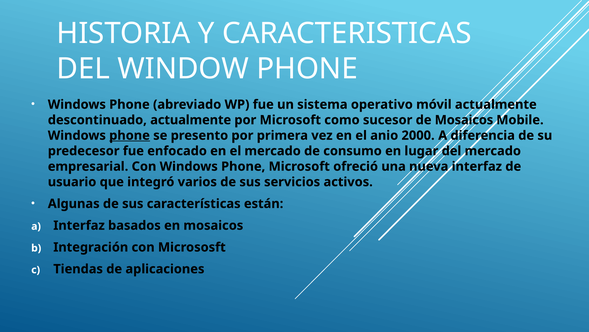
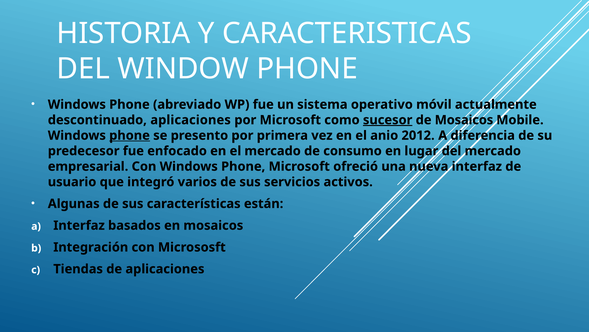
descontinuado actualmente: actualmente -> aplicaciones (191, 120)
sucesor underline: none -> present (388, 120)
2000: 2000 -> 2012 (418, 135)
